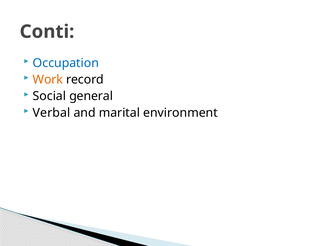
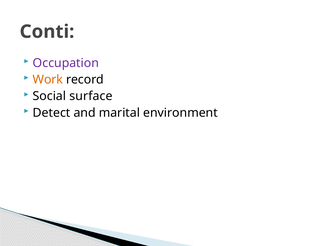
Occupation colour: blue -> purple (66, 63)
general: general -> surface (91, 96)
Verbal: Verbal -> Detect (52, 113)
